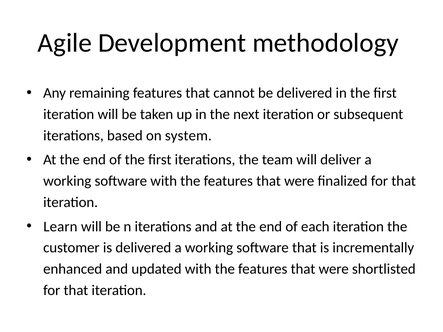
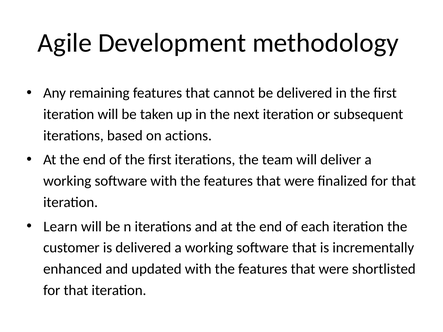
system: system -> actions (188, 136)
